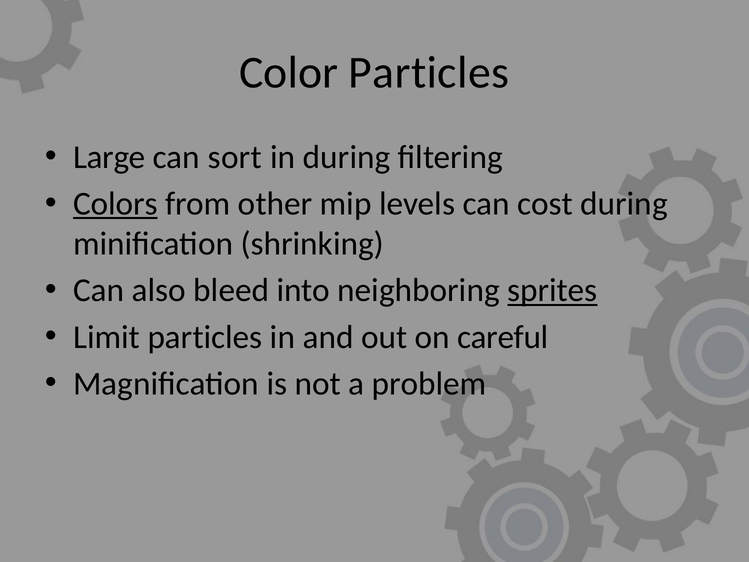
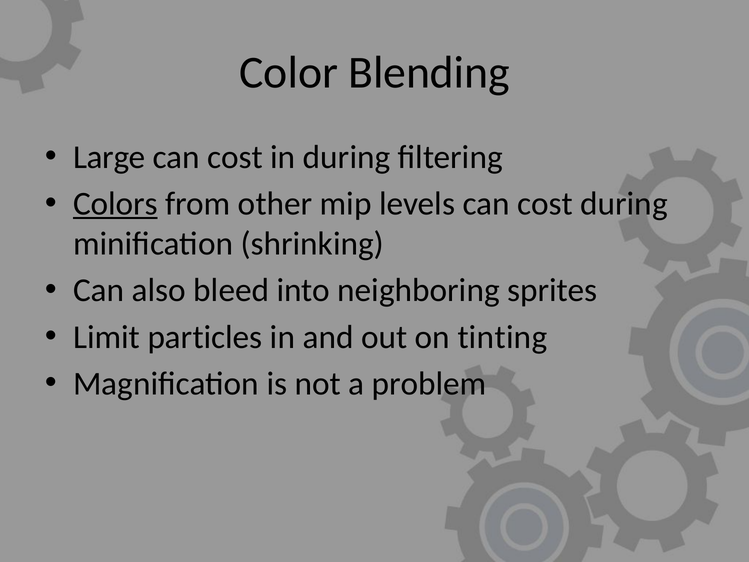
Color Particles: Particles -> Blending (429, 73)
sort: sort -> cost (235, 157)
sprites underline: present -> none (552, 290)
careful: careful -> tinting (502, 337)
